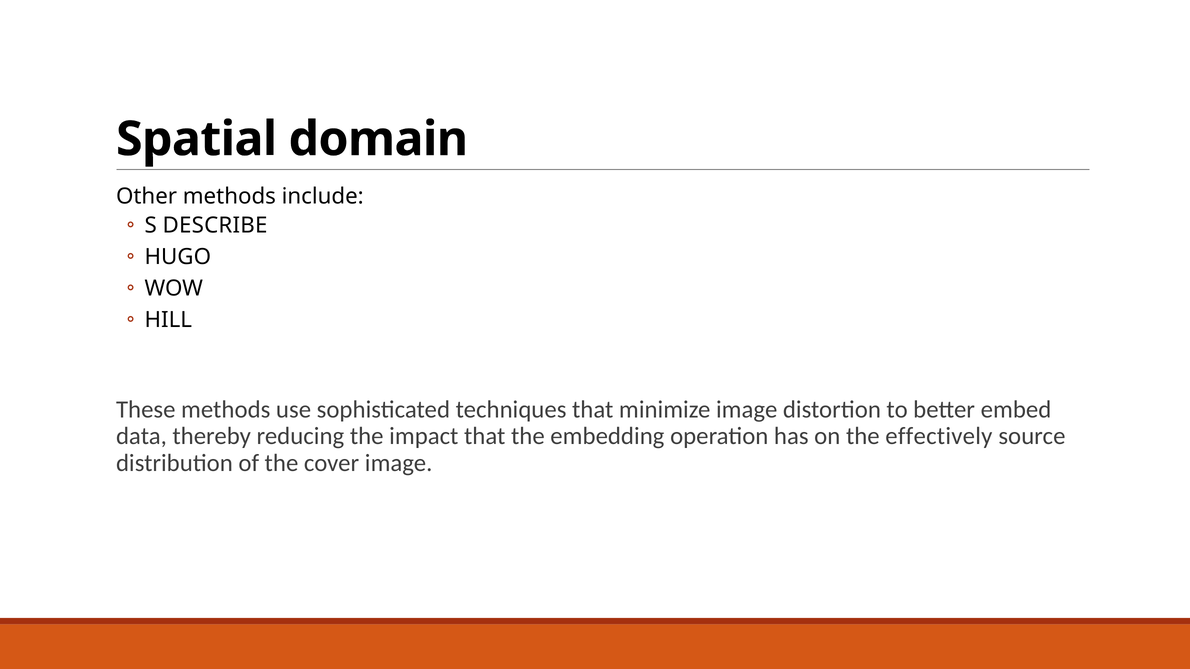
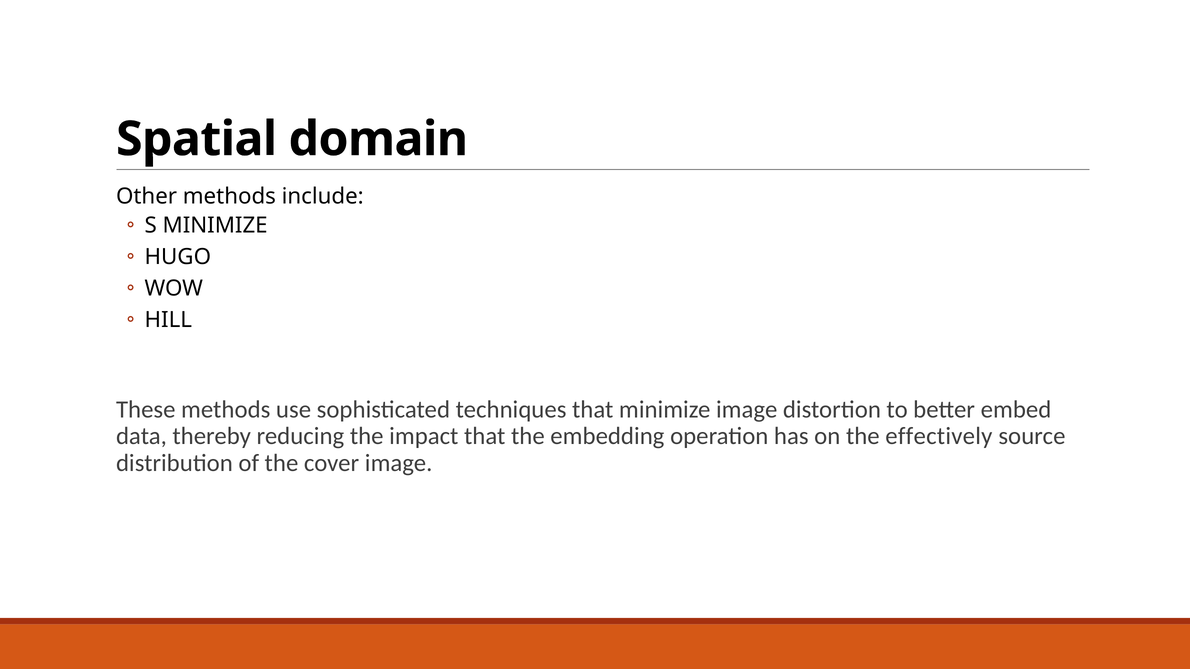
S DESCRIBE: DESCRIBE -> MINIMIZE (215, 226)
